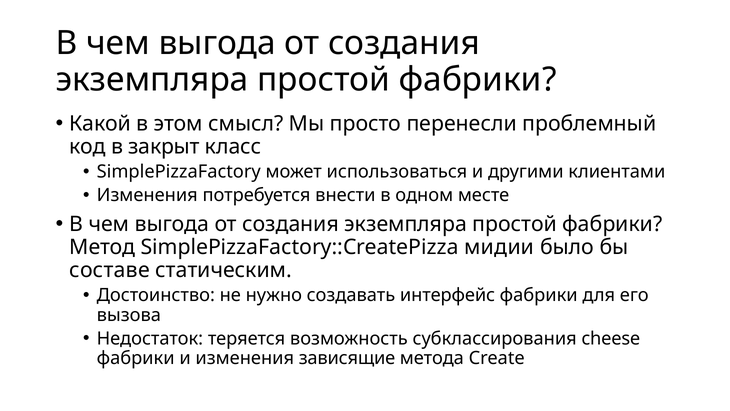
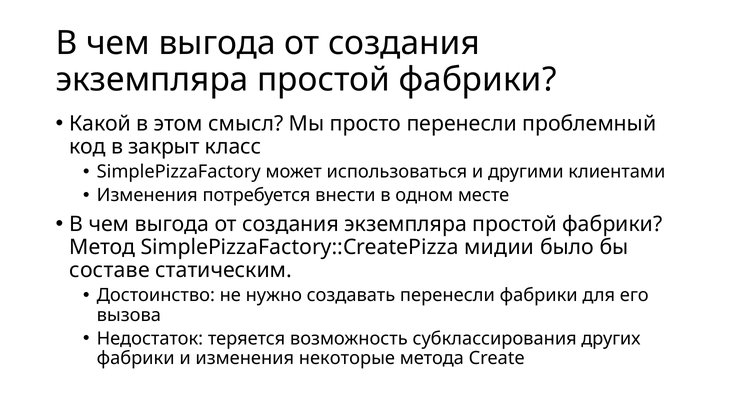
создавать интерфейс: интерфейс -> перенесли (447, 295)
cheese: cheese -> других (611, 338)
зависящие: зависящие -> некоторые (347, 358)
